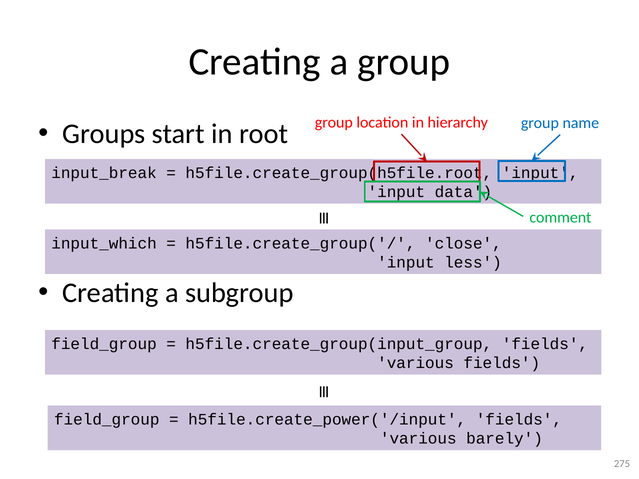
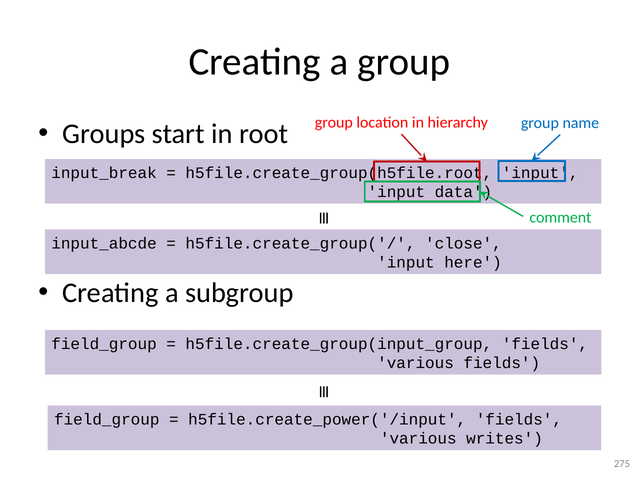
input_which: input_which -> input_abcde (104, 243)
less: less -> here (473, 263)
barely: barely -> writes (505, 439)
